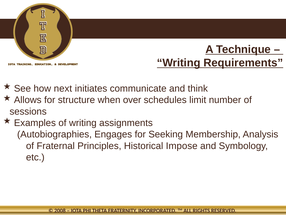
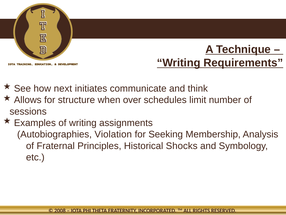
Engages: Engages -> Violation (113, 134)
Impose: Impose -> Shocks (182, 146)
